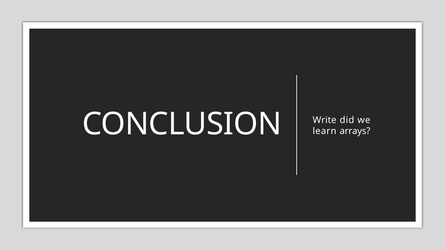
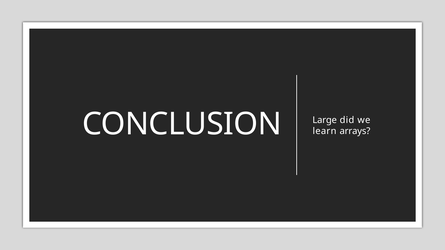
Write: Write -> Large (325, 120)
